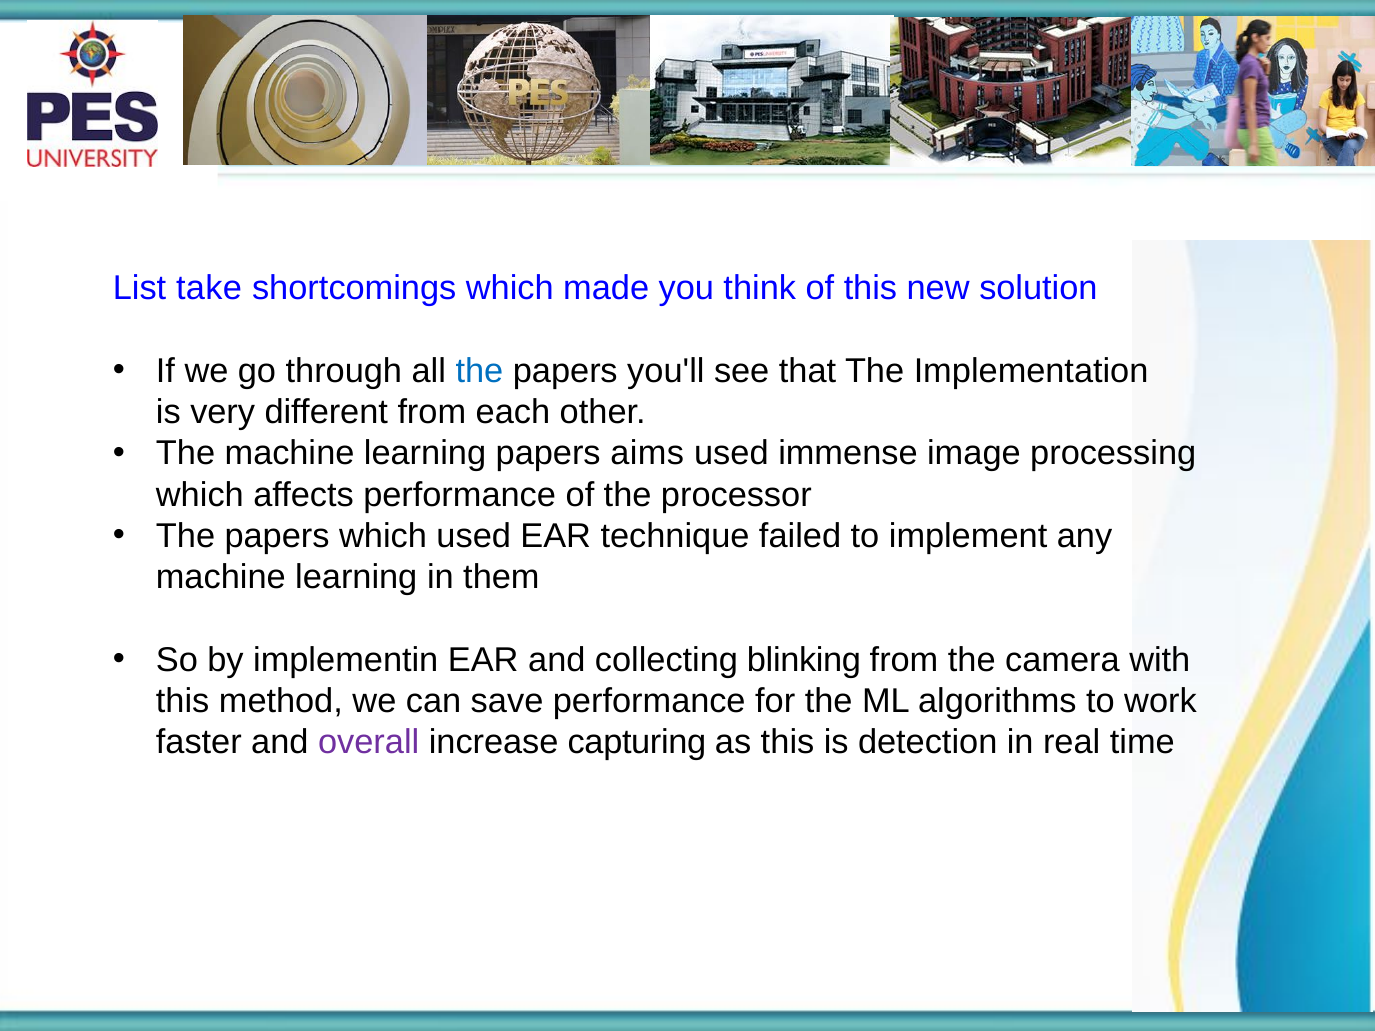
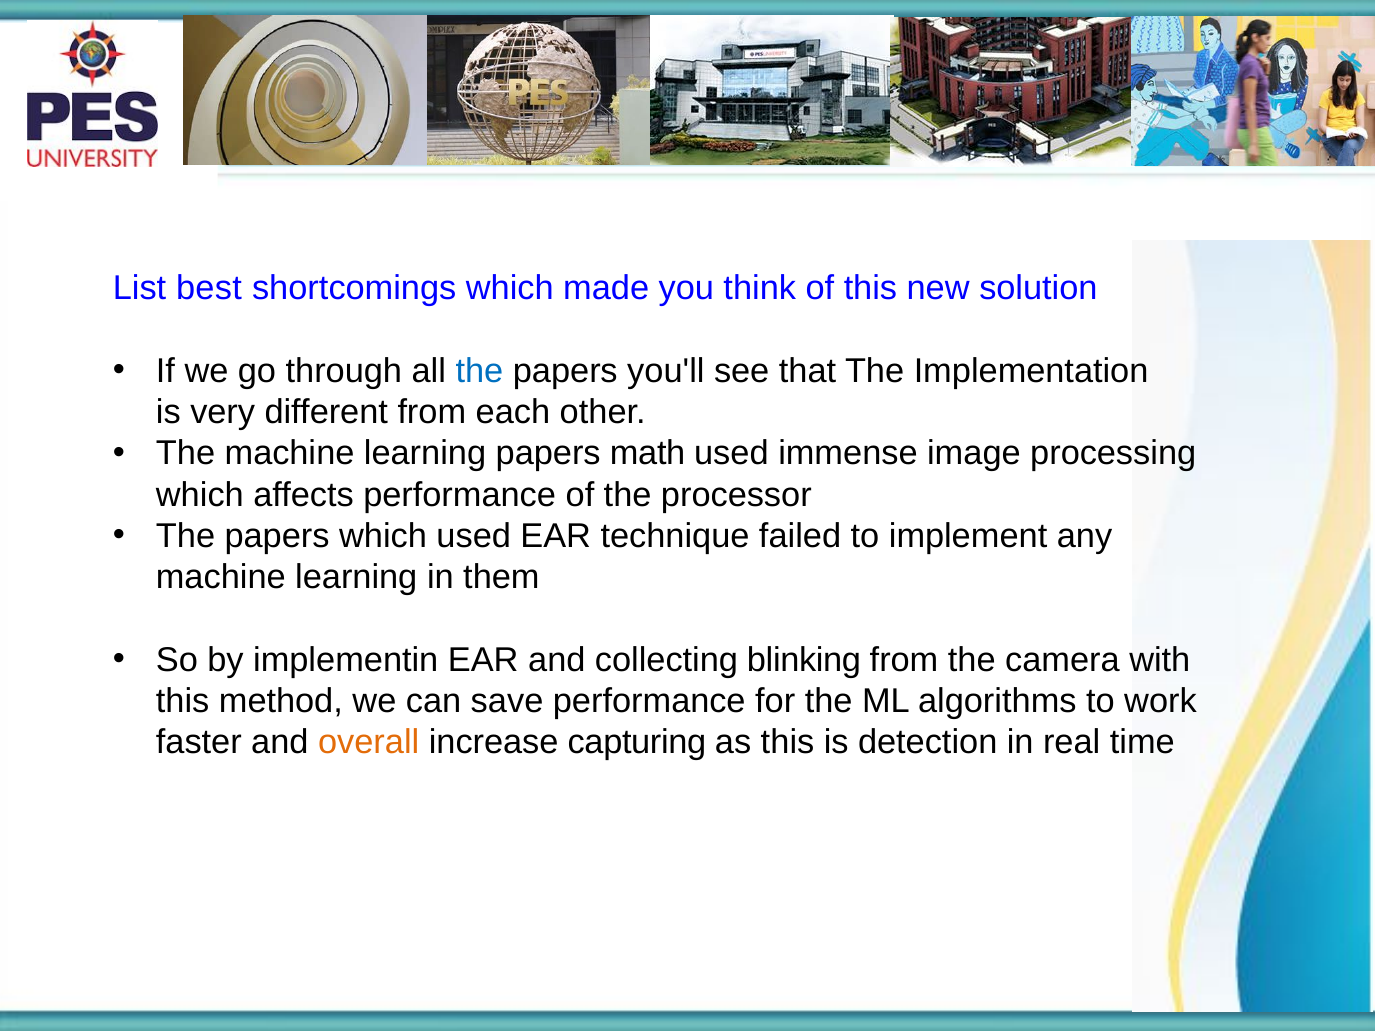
take: take -> best (209, 289)
aims: aims -> math (648, 454)
overall colour: purple -> orange (369, 742)
